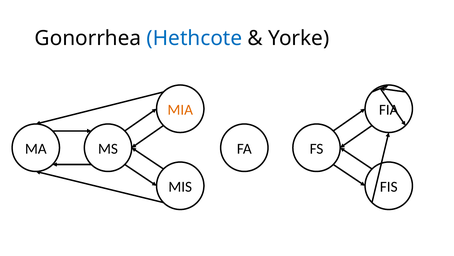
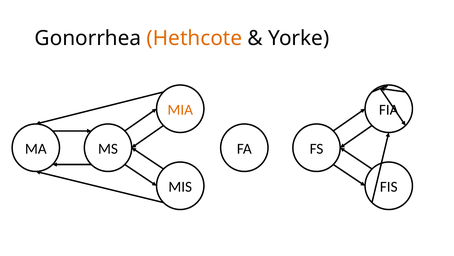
Hethcote colour: blue -> orange (194, 38)
